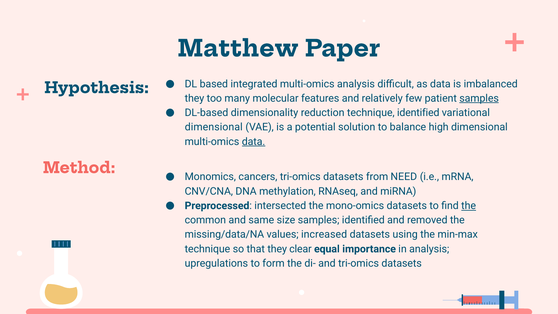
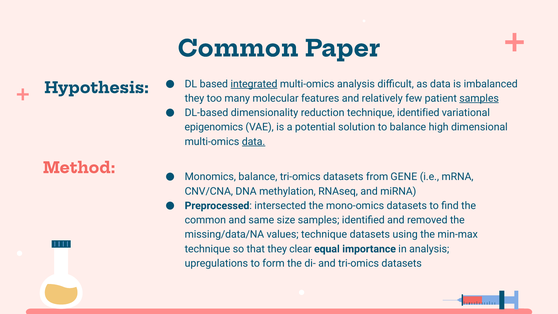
Matthew: Matthew -> Common (238, 49)
integrated underline: none -> present (254, 84)
dimensional: dimensional -> epigenomics (214, 127)
Monomics cancers: cancers -> balance (258, 177)
NEED: NEED -> GENE (404, 177)
the underline: present -> none (469, 206)
values increased: increased -> technique (324, 234)
